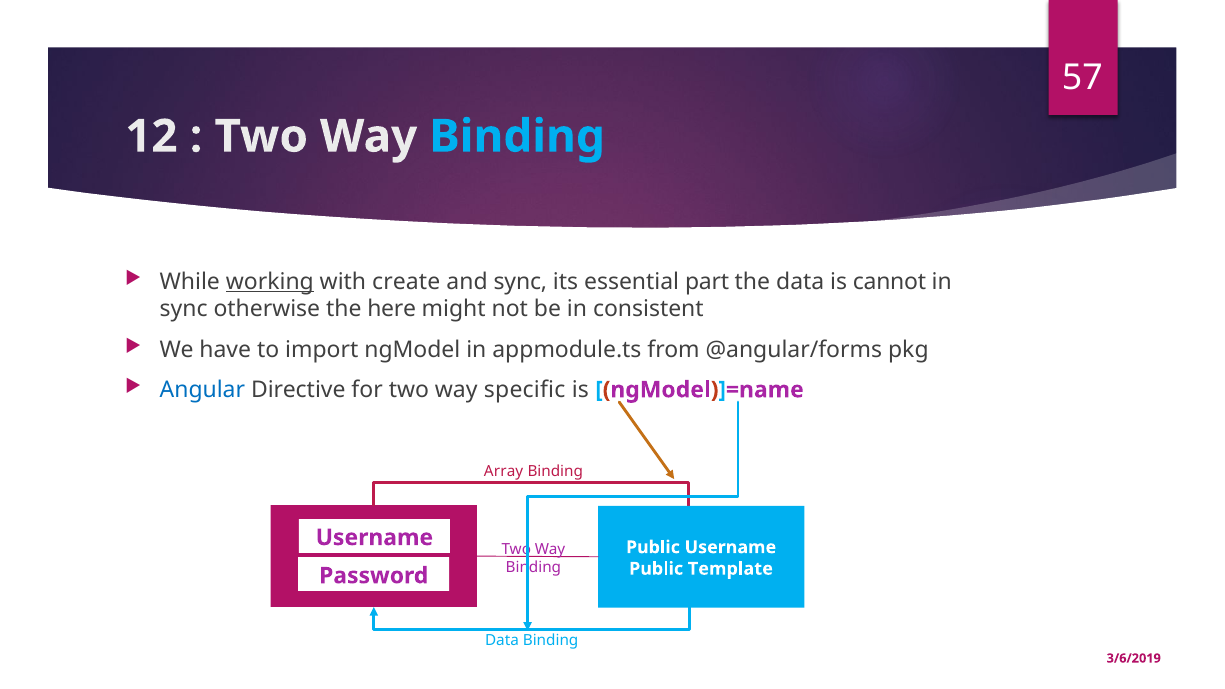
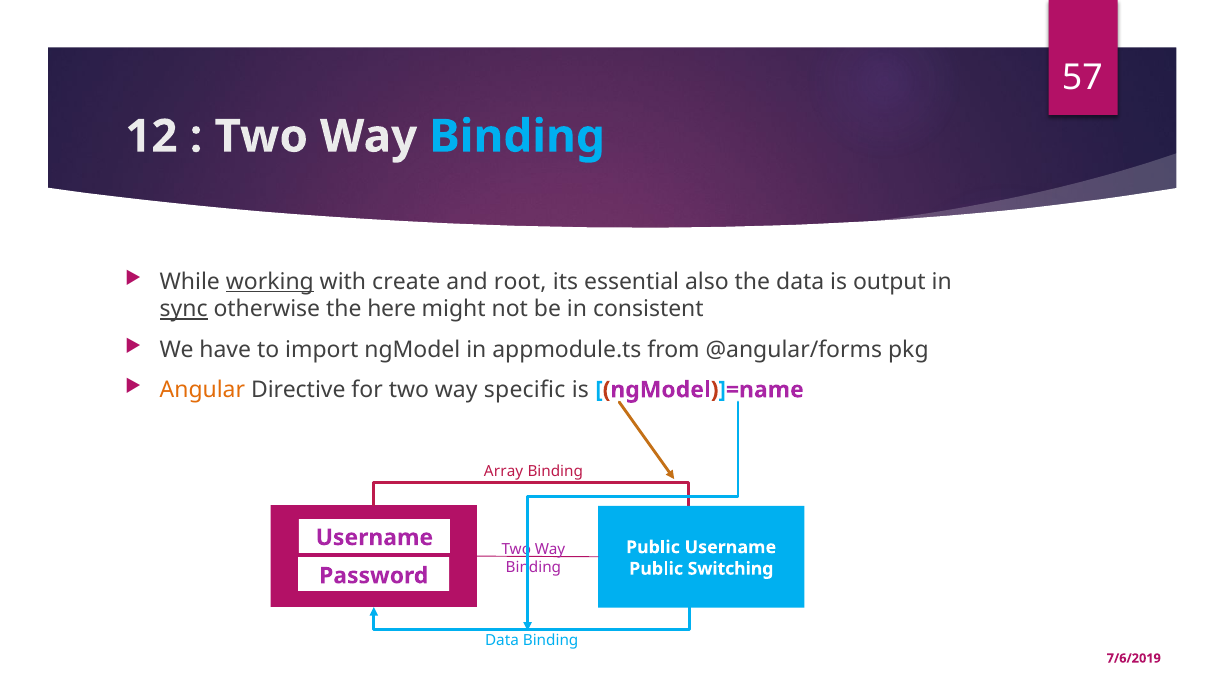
and sync: sync -> root (520, 282)
part: part -> also (707, 282)
cannot: cannot -> output (889, 282)
sync underline: none -> present (184, 309)
Angular colour: blue -> orange (202, 390)
Template: Template -> Switching (730, 569)
3/6/2019: 3/6/2019 -> 7/6/2019 (1134, 658)
